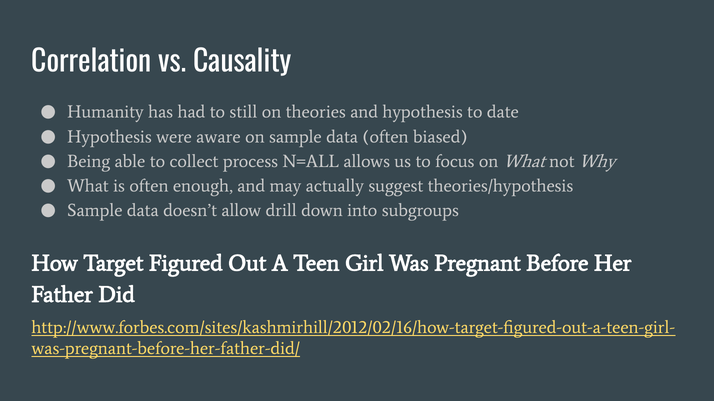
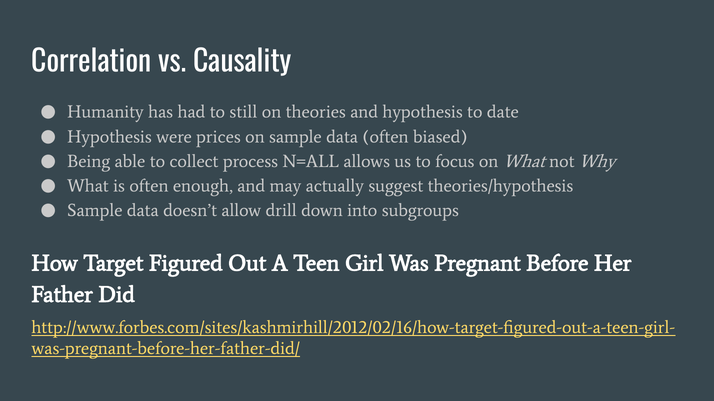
aware: aware -> prices (218, 137)
